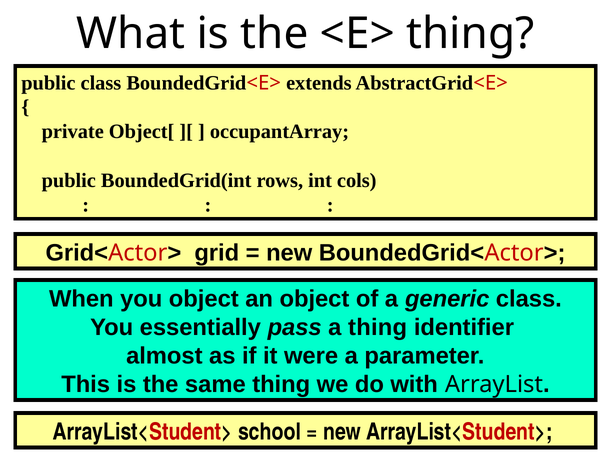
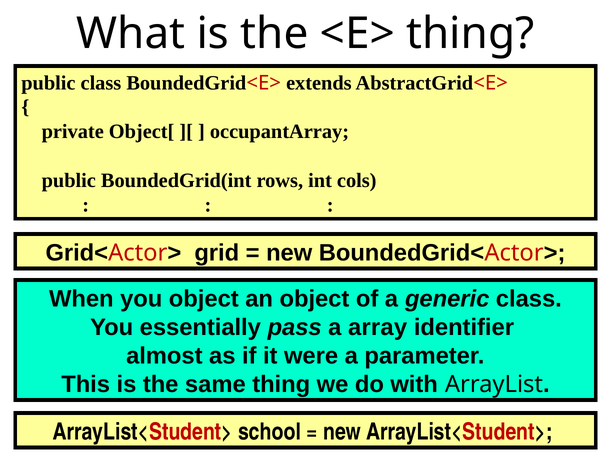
a thing: thing -> array (378, 327)
